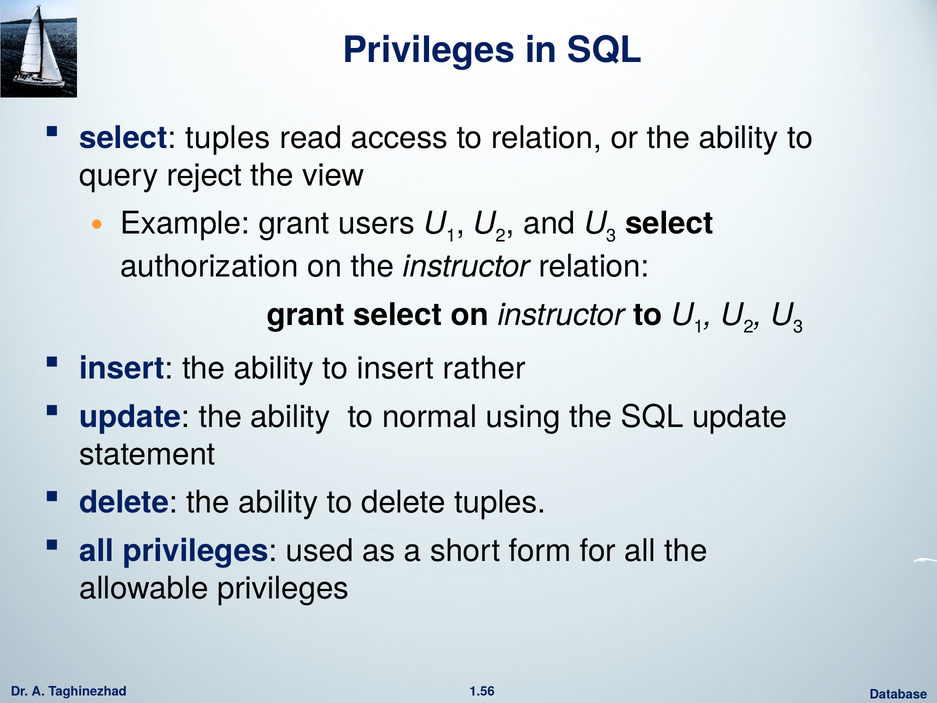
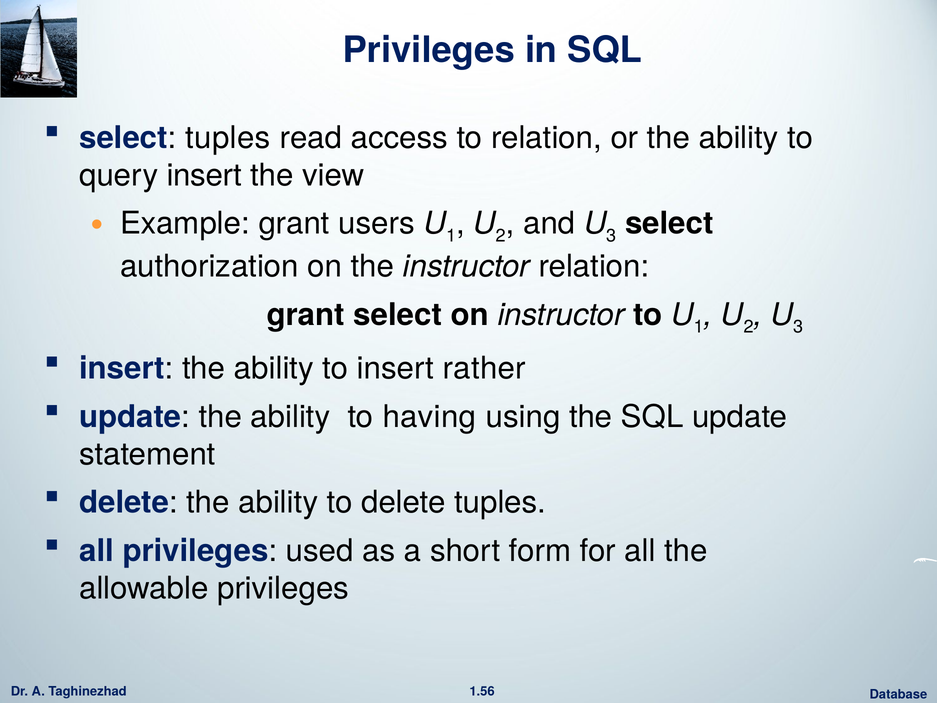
query reject: reject -> insert (204, 175)
normal: normal -> having (429, 417)
